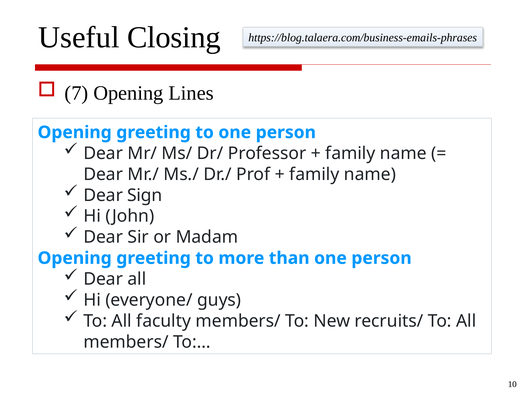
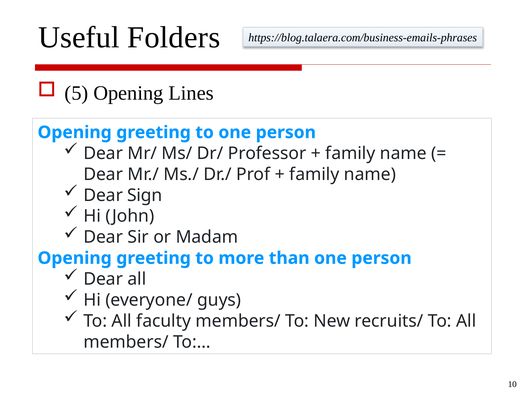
Closing: Closing -> Folders (174, 37)
7: 7 -> 5 (76, 93)
